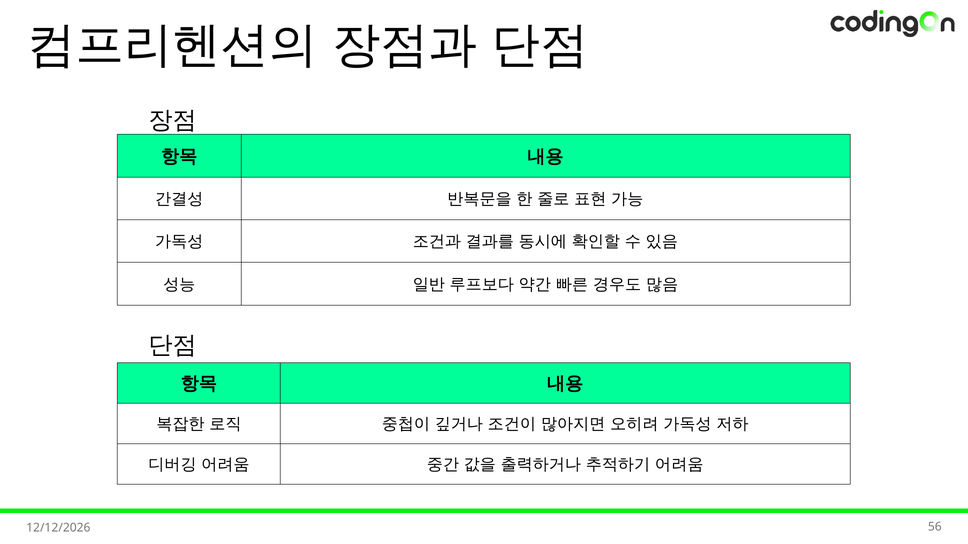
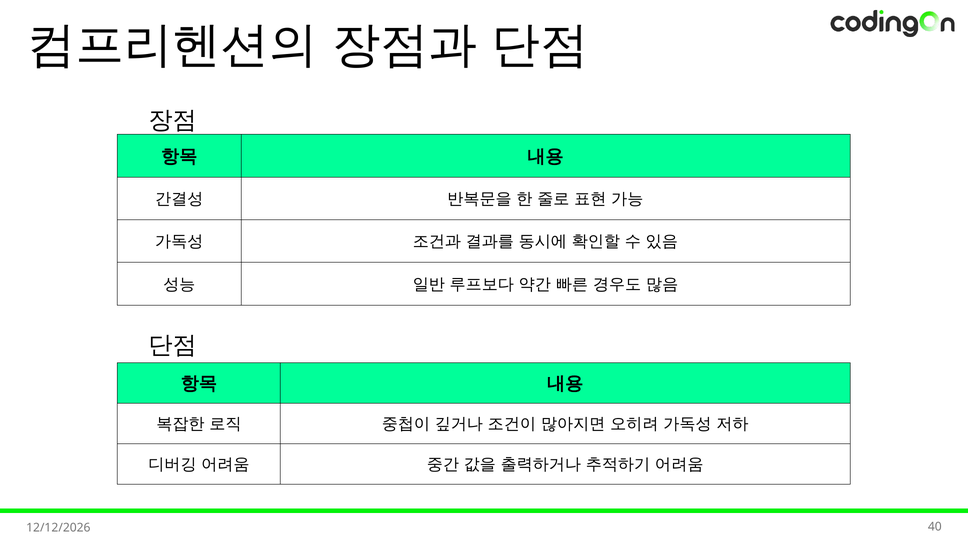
56: 56 -> 40 (935, 527)
